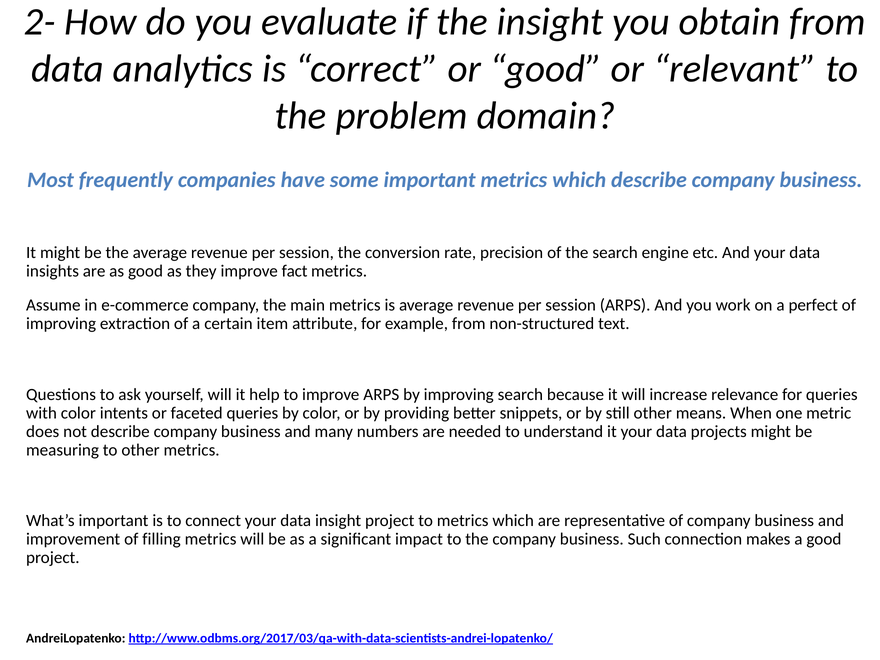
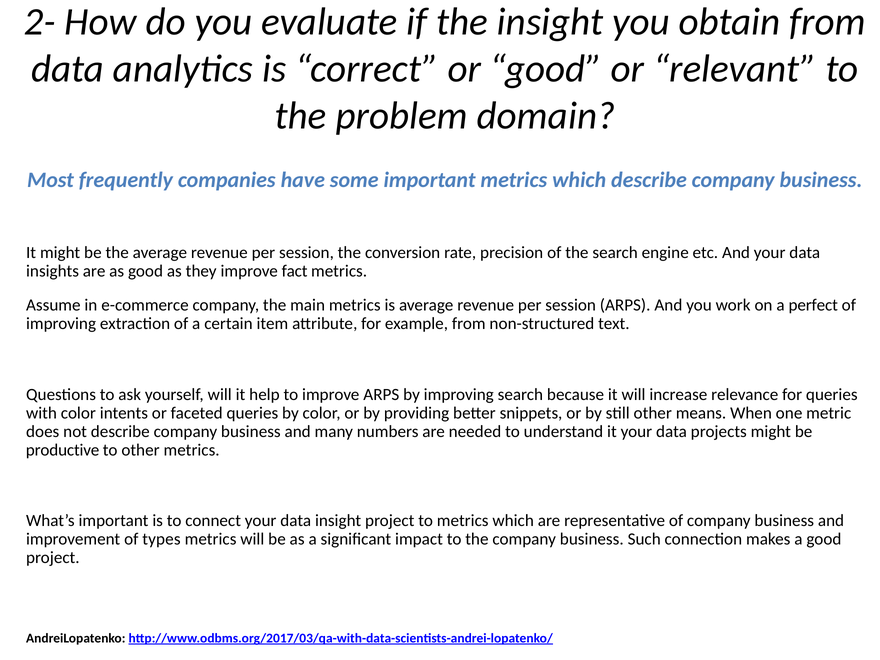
measuring: measuring -> productive (63, 450)
filling: filling -> types (161, 539)
